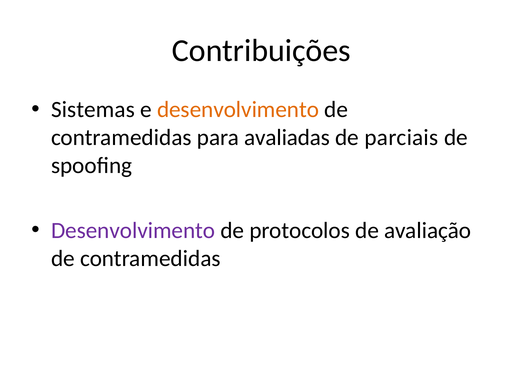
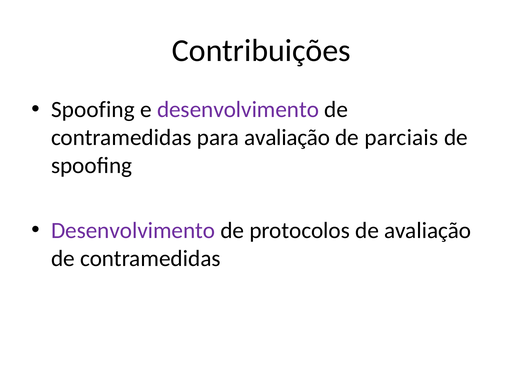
Sistemas: Sistemas -> Spoofing (93, 110)
desenvolvimento colour: orange -> purple (238, 110)
para avaliadas: avaliadas -> avaliação (287, 138)
